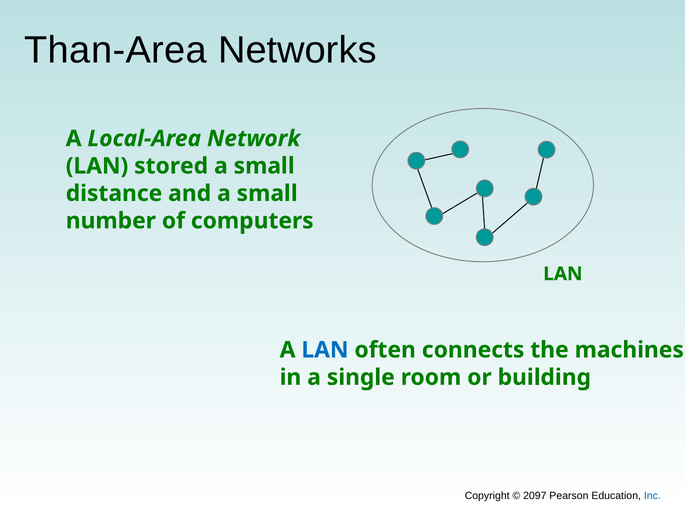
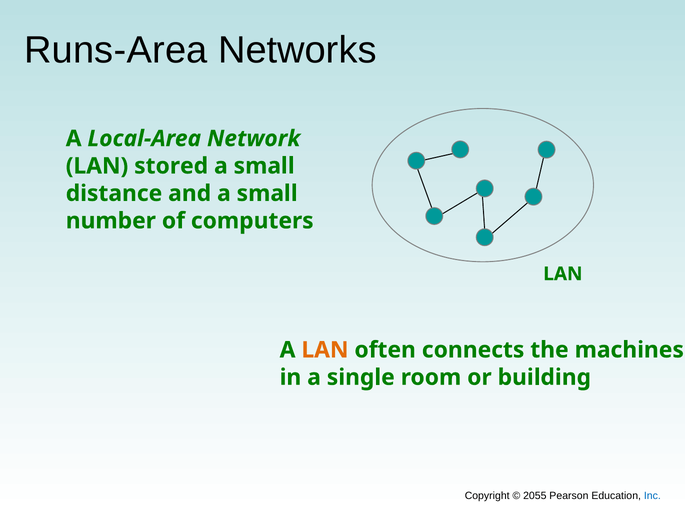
Than-Area: Than-Area -> Runs-Area (116, 50)
LAN colour: blue -> orange (325, 350)
2097: 2097 -> 2055 (535, 496)
